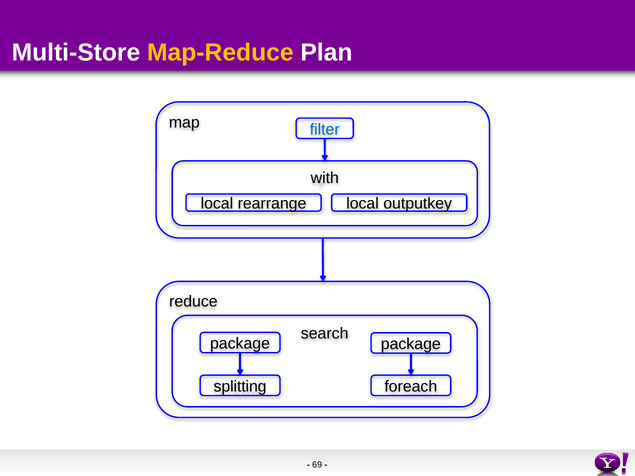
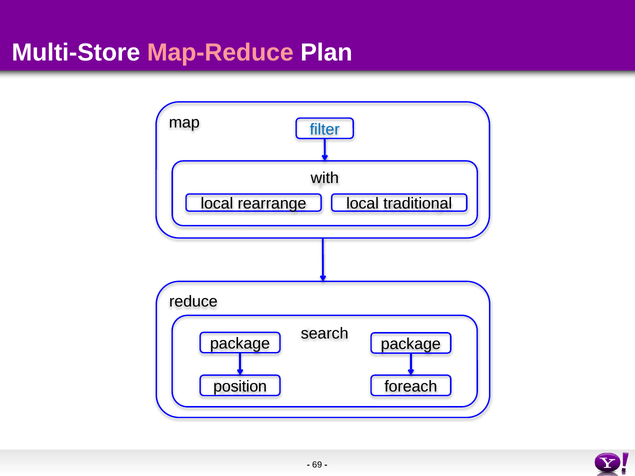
Map-Reduce colour: yellow -> pink (220, 52)
outputkey: outputkey -> traditional (418, 204)
splitting: splitting -> position (240, 387)
